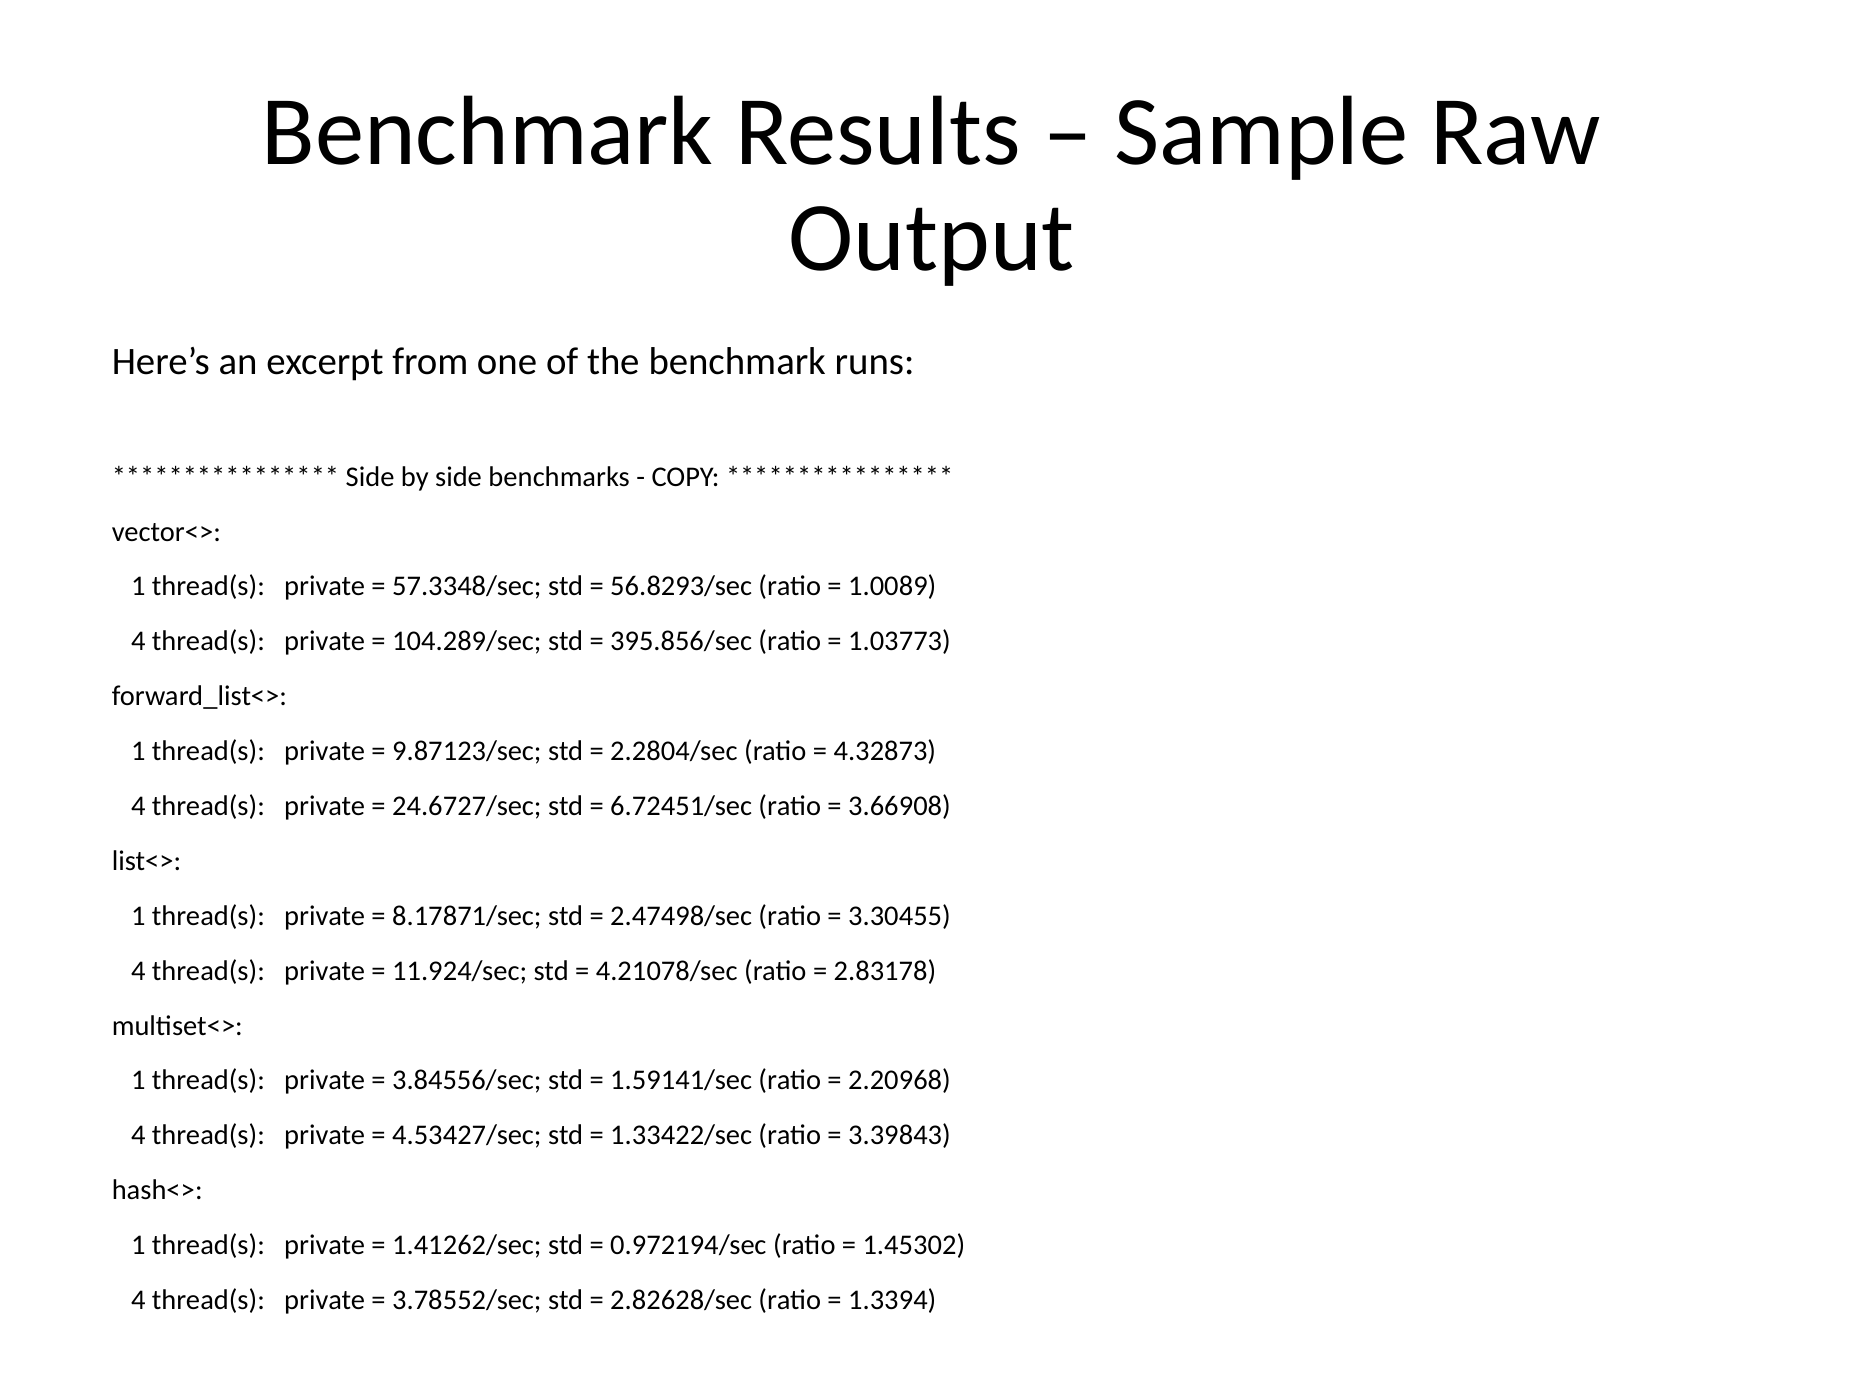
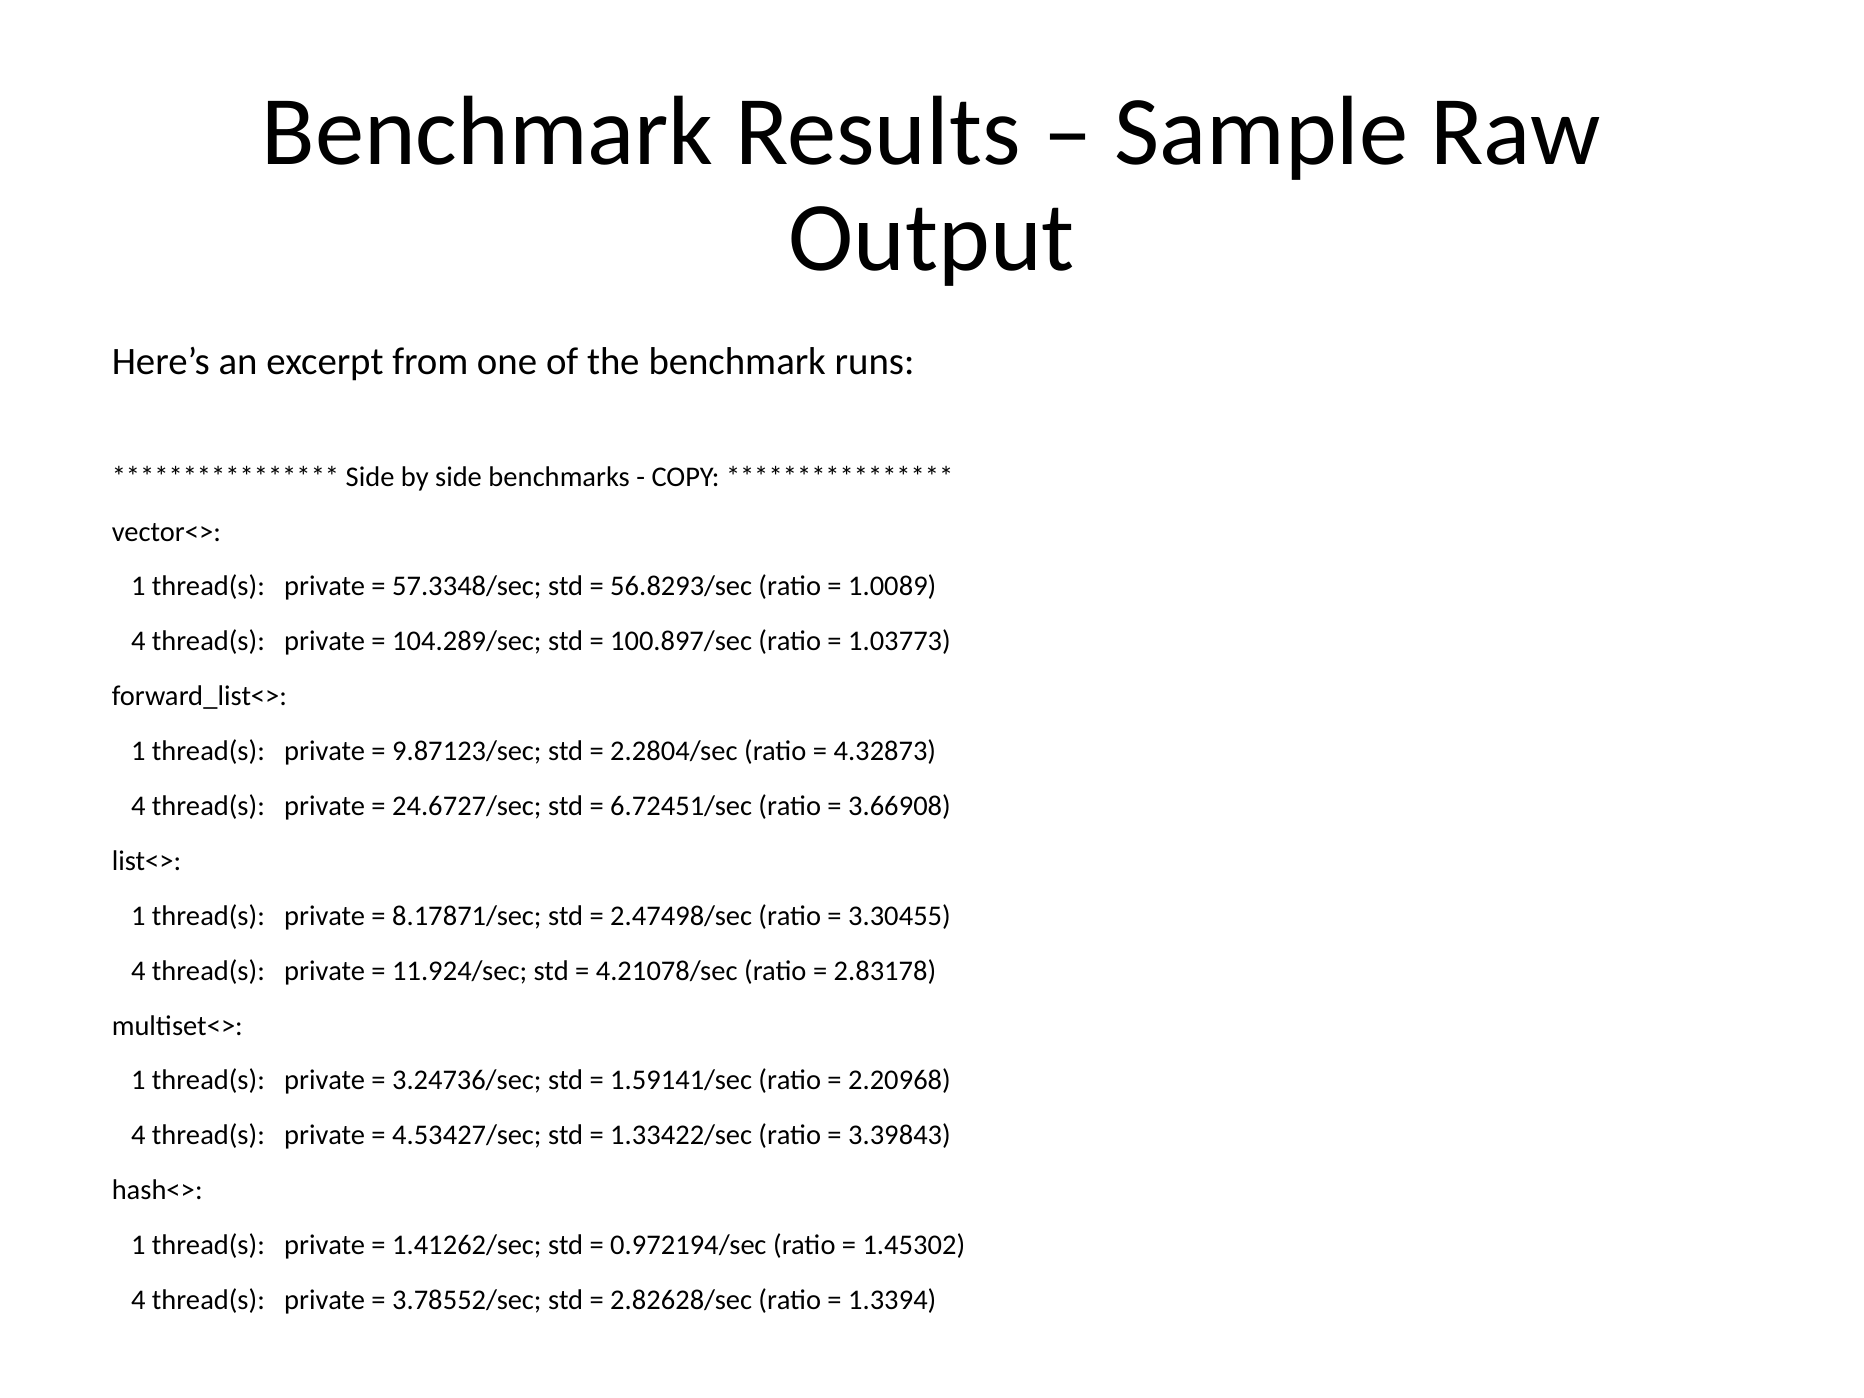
395.856/sec: 395.856/sec -> 100.897/sec (681, 641)
3.84556/sec: 3.84556/sec -> 3.24736/sec (467, 1081)
